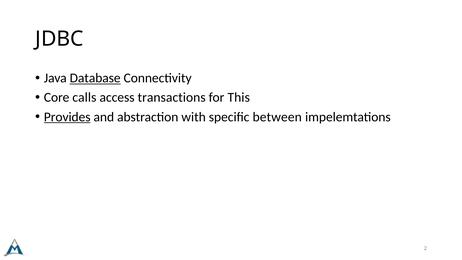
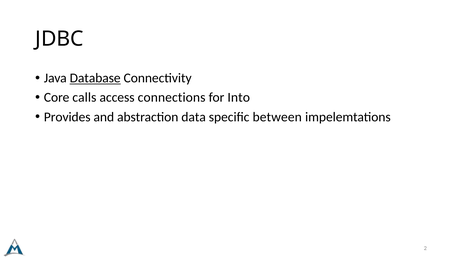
transactions: transactions -> connections (172, 97)
This: This -> Into (239, 97)
Provides underline: present -> none (67, 117)
with: with -> data (194, 117)
